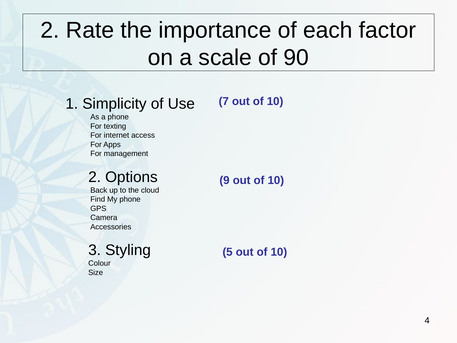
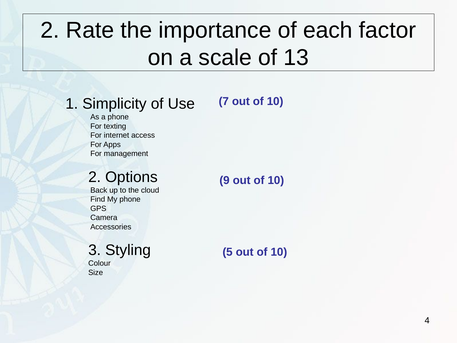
90: 90 -> 13 (296, 58)
